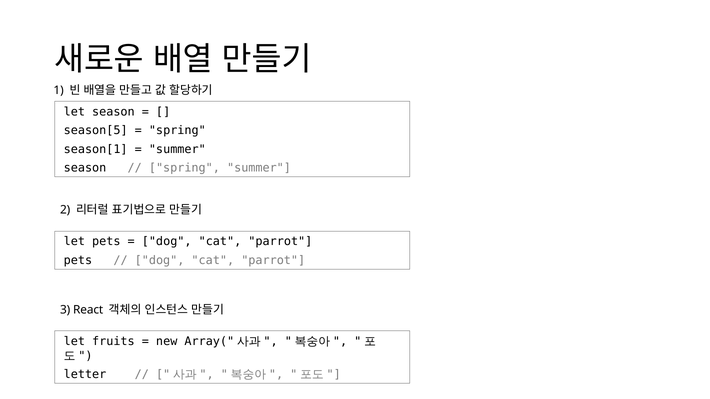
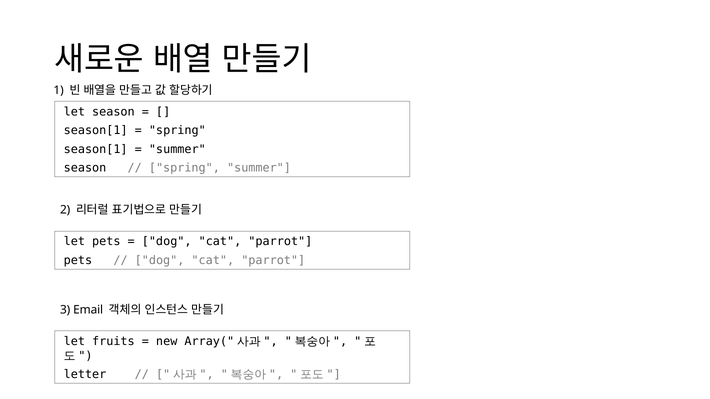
season[5: season[5 -> season[1 (96, 131)
React: React -> Email (88, 310)
